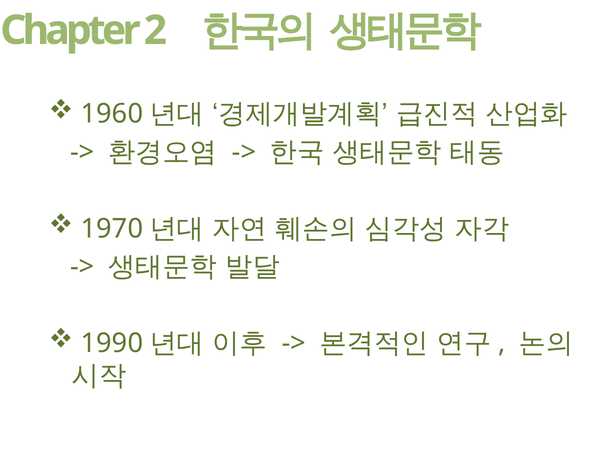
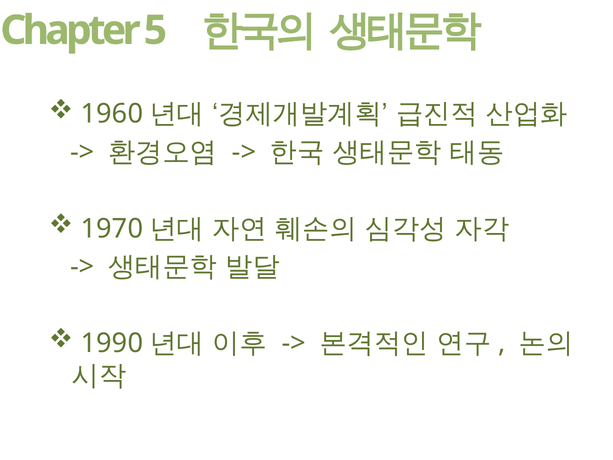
2: 2 -> 5 (155, 30)
